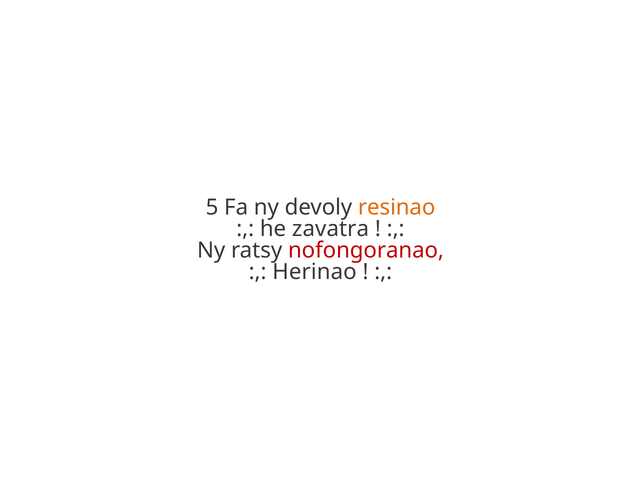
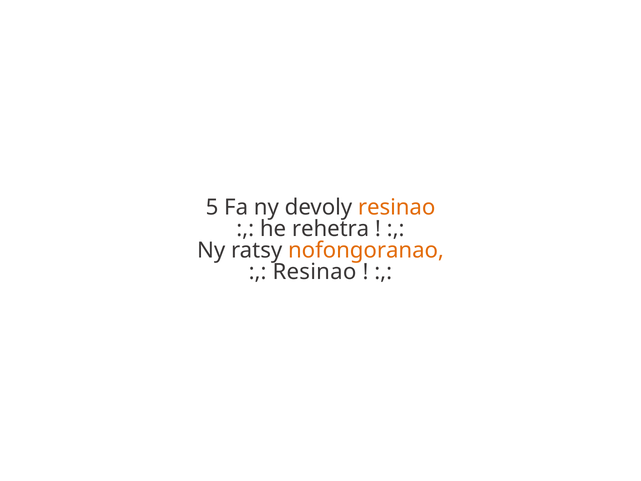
zavatra: zavatra -> rehetra (331, 229)
nofongoranao colour: red -> orange (366, 250)
Herinao: Herinao -> Resinao (314, 272)
